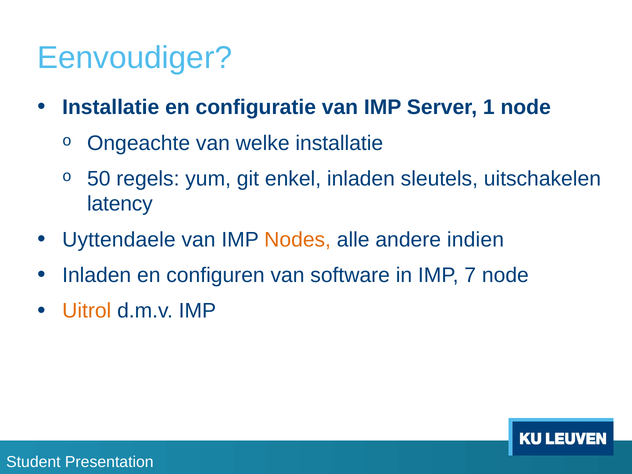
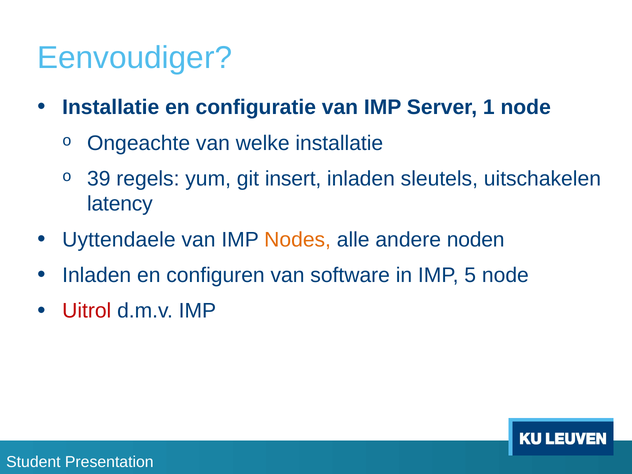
50: 50 -> 39 (99, 179)
enkel: enkel -> insert (293, 179)
indien: indien -> noden (476, 240)
7: 7 -> 5 (470, 275)
Uitrol colour: orange -> red (87, 311)
